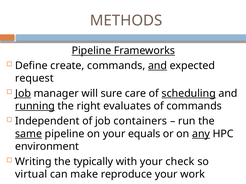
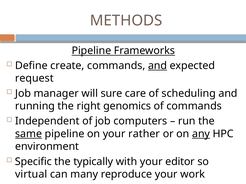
Job underline: present -> none (23, 94)
scheduling underline: present -> none (189, 94)
running underline: present -> none (35, 106)
evaluates: evaluates -> genomics (127, 106)
containers: containers -> computers (140, 121)
equals: equals -> rather (144, 134)
Writing: Writing -> Specific (33, 162)
check: check -> editor (180, 162)
make: make -> many (84, 175)
